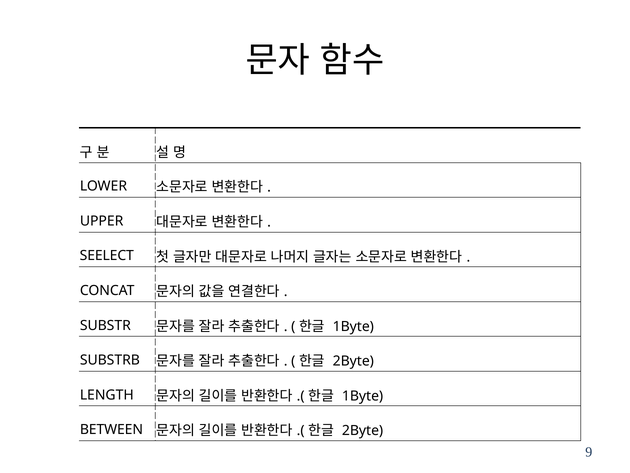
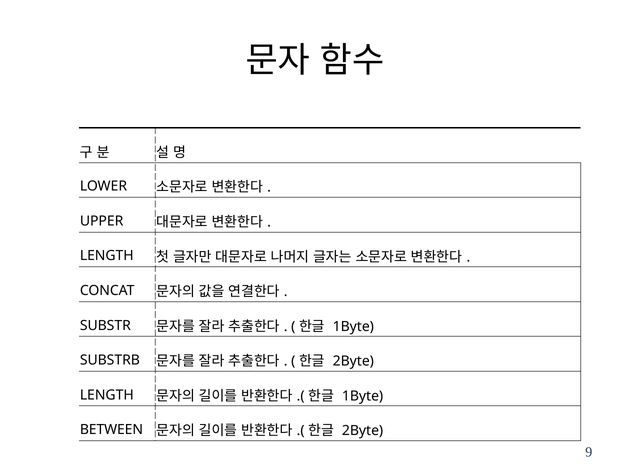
SEELECT: SEELECT -> LENGTH (107, 256)
